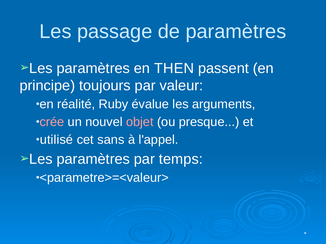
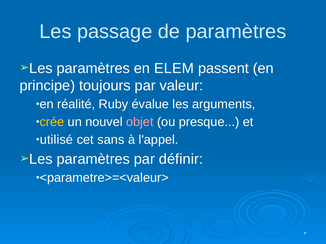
THEN: THEN -> ELEM (174, 68)
crée colour: pink -> yellow (52, 122)
temps: temps -> définir (181, 159)
